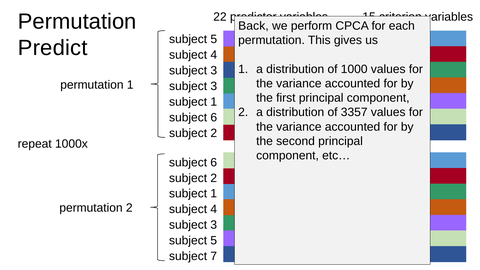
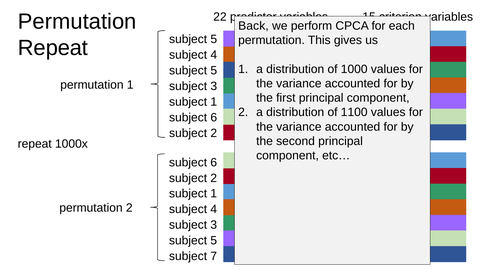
Predict: Predict -> Repeat (53, 48)
3: 3 -> 5 (214, 71)
3357: 3357 -> 1100 (354, 112)
